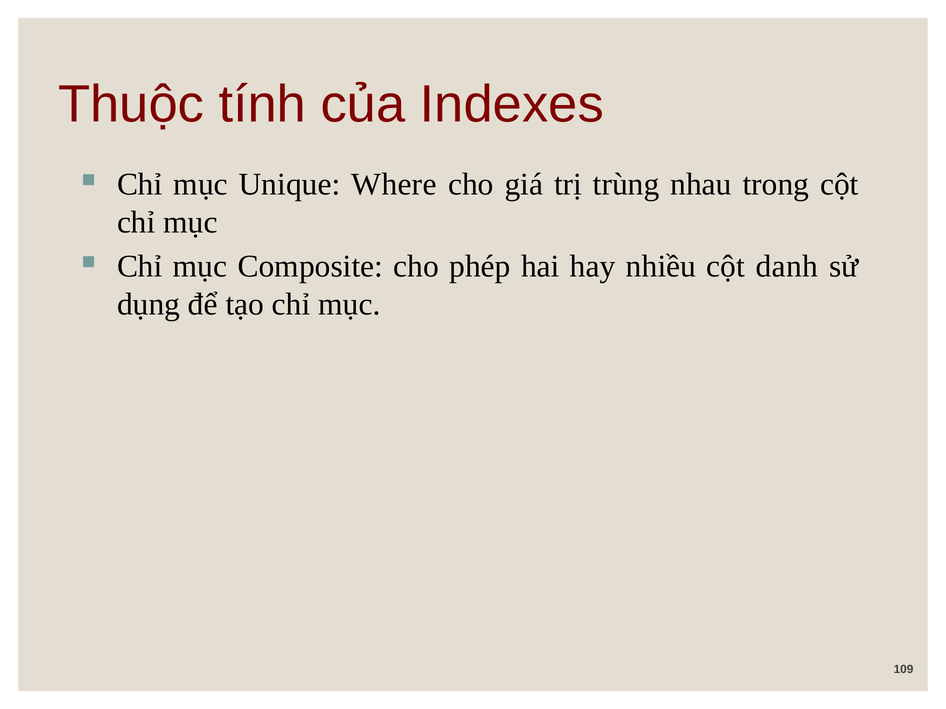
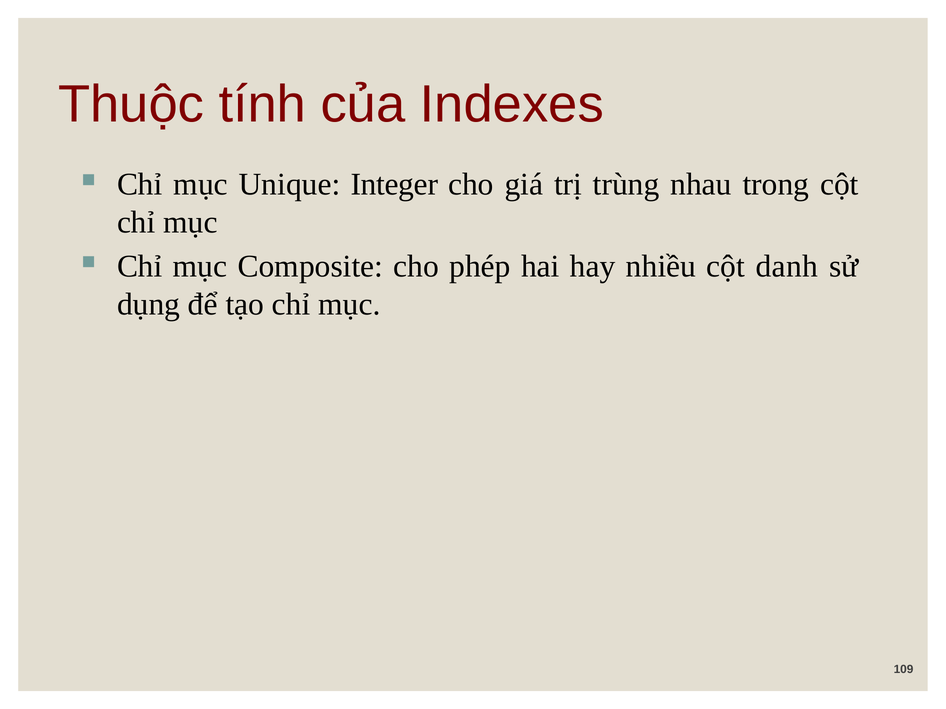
Where: Where -> Integer (394, 185)
